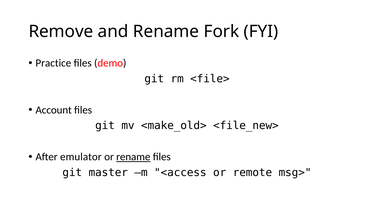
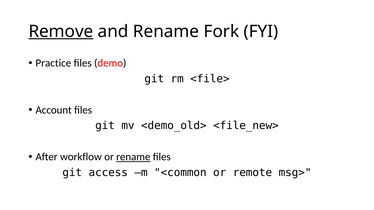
Remove underline: none -> present (61, 31)
<make_old>: <make_old> -> <demo_old> (174, 126)
emulator: emulator -> workflow (81, 157)
master: master -> access (108, 173)
<access: <access -> <common (180, 173)
